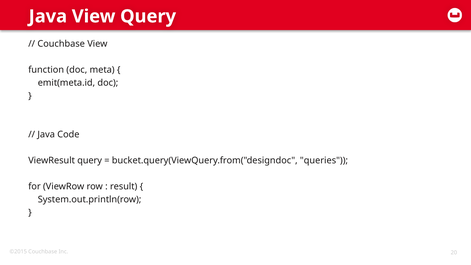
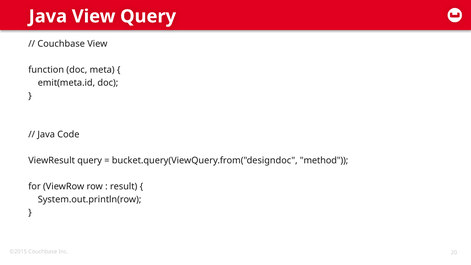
queries: queries -> method (324, 160)
